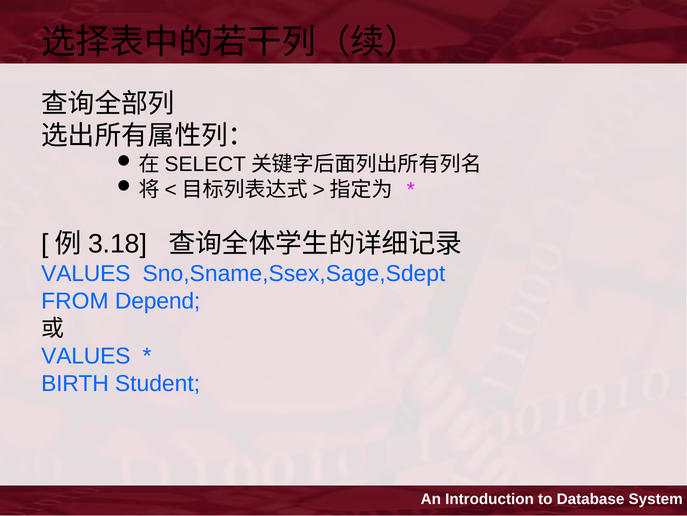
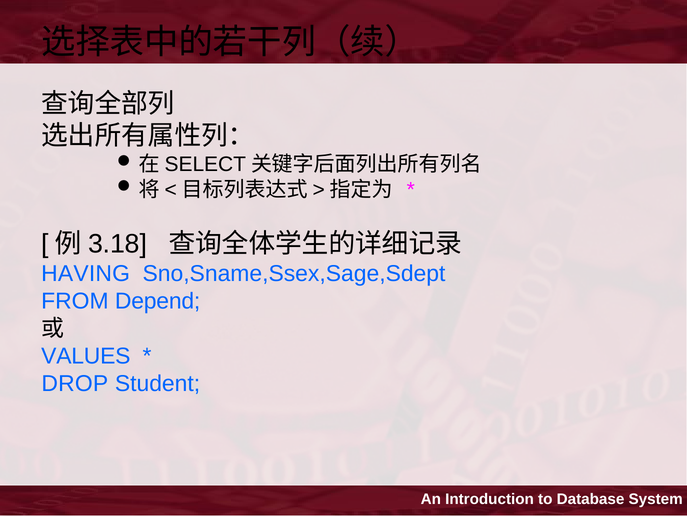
VALUES: VALUES -> HAVING (86, 273)
BIRTH: BIRTH -> DROP (75, 383)
